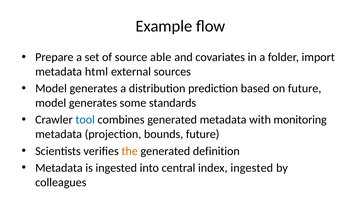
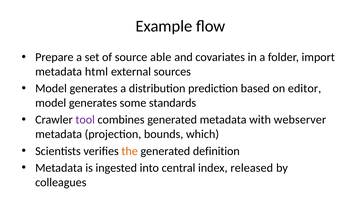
on future: future -> editor (305, 89)
tool colour: blue -> purple (85, 120)
monitoring: monitoring -> webserver (300, 120)
bounds future: future -> which (203, 134)
index ingested: ingested -> released (252, 168)
